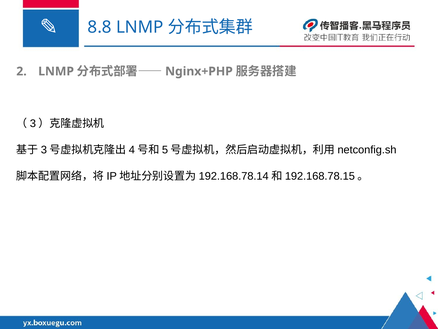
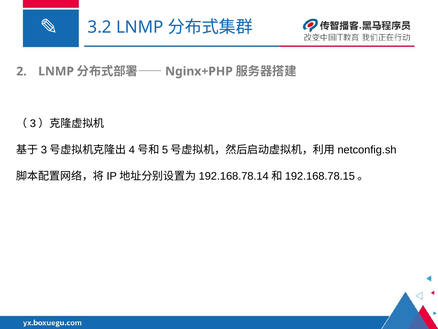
8.8: 8.8 -> 3.2 (100, 27)
